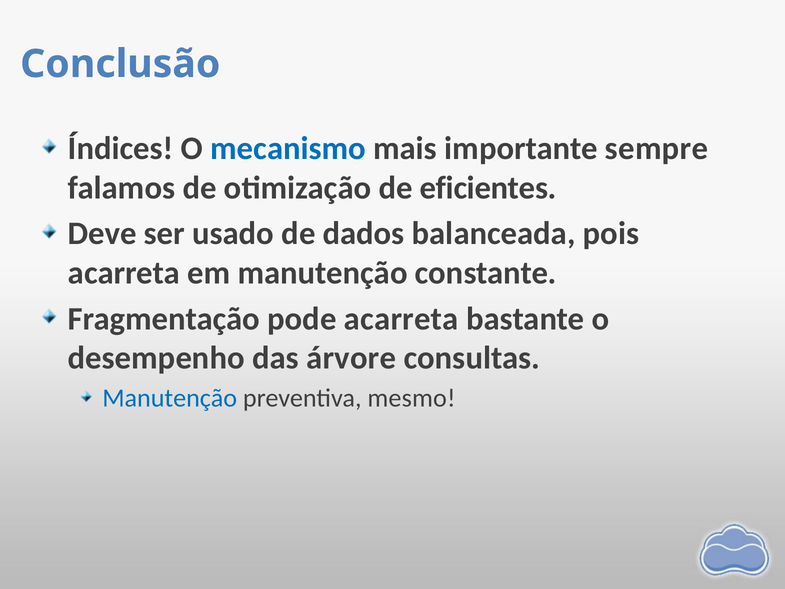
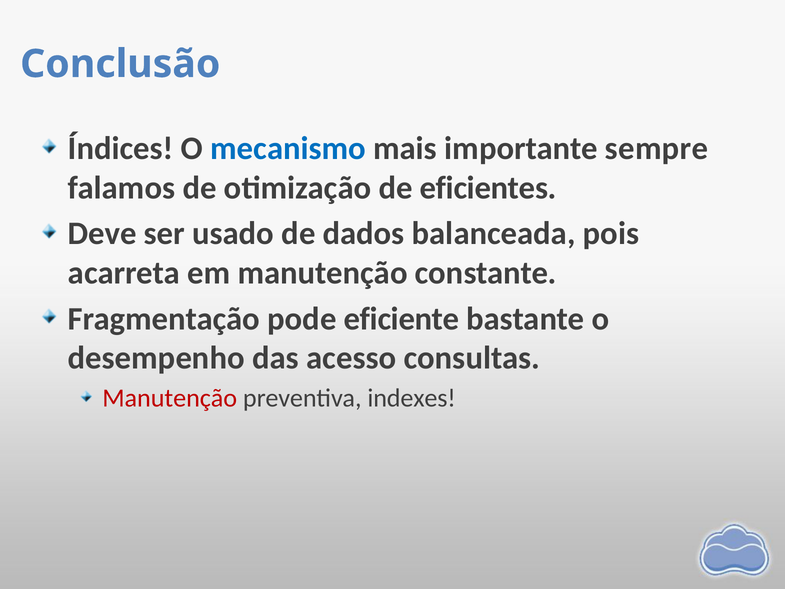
pode acarreta: acarreta -> eficiente (402, 319)
árvore: árvore -> acesso (351, 358)
Manutenção colour: blue -> red (170, 398)
mesmo: mesmo -> indexes (412, 398)
